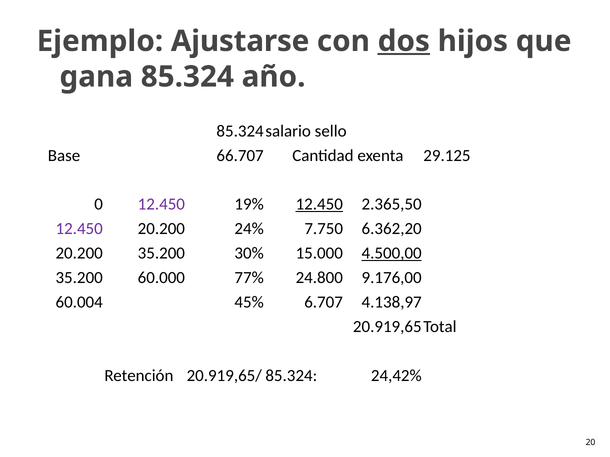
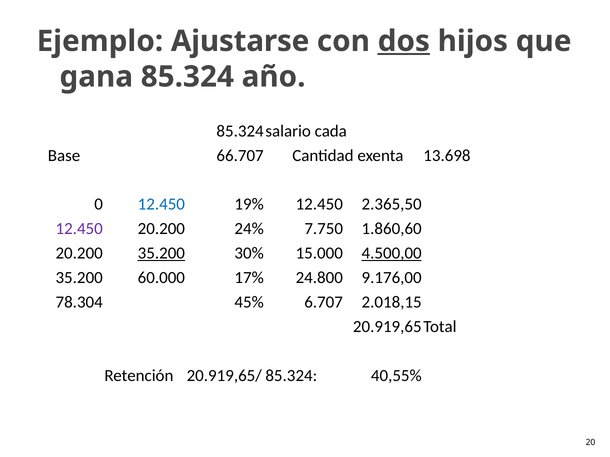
sello: sello -> cada (331, 131)
29.125: 29.125 -> 13.698 (447, 156)
12.450 colour: purple -> blue (161, 205)
12.450 underline: present -> none (319, 205)
6.362,20: 6.362,20 -> 1.860,60 (392, 229)
35.200 underline: none -> present (161, 254)
77%: 77% -> 17% (249, 278)
60.004: 60.004 -> 78.304 (79, 303)
4.138,97: 4.138,97 -> 2.018,15 (392, 303)
24,42%: 24,42% -> 40,55% (396, 376)
